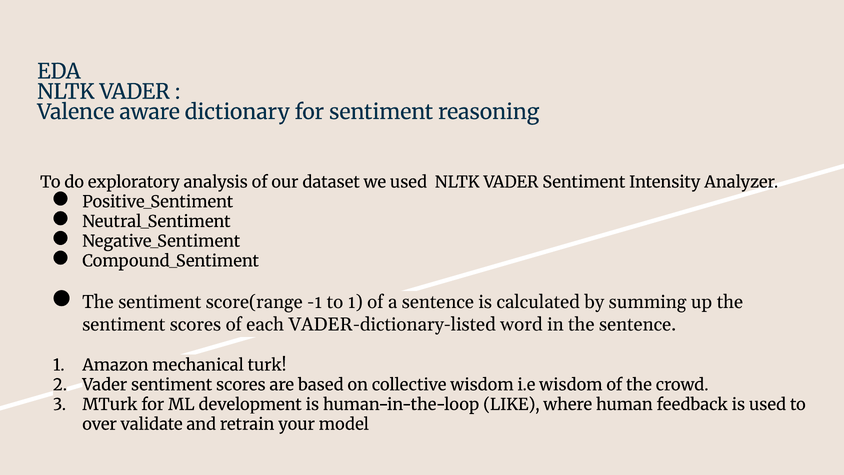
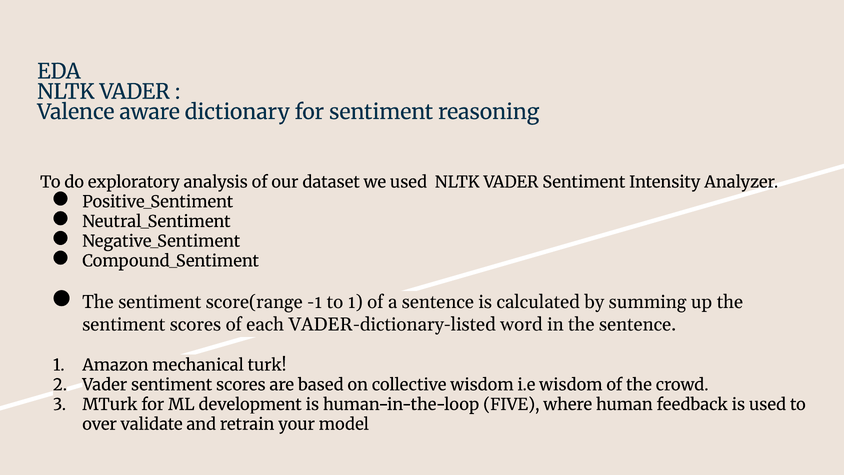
LIKE: LIKE -> FIVE (511, 404)
